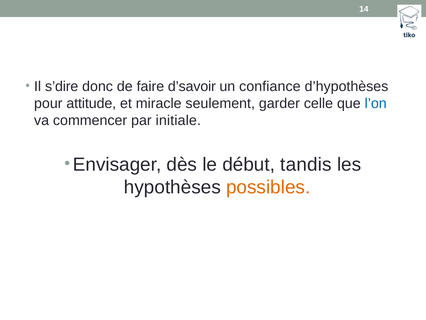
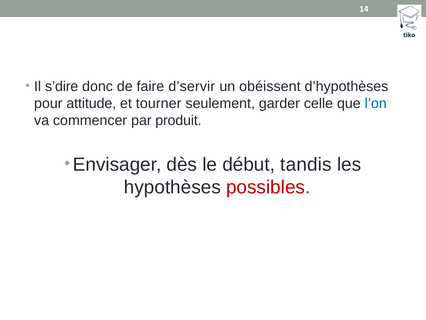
d’savoir: d’savoir -> d’servir (192, 86)
confiance: confiance -> obéissent (270, 86)
miracle: miracle -> tourner (159, 103)
initiale: initiale -> produit (178, 120)
possibles colour: orange -> red (268, 187)
